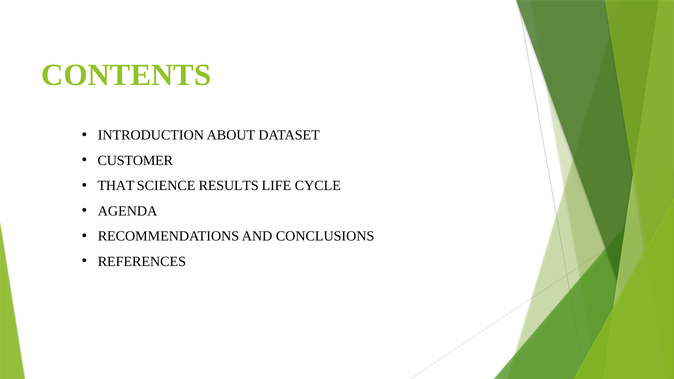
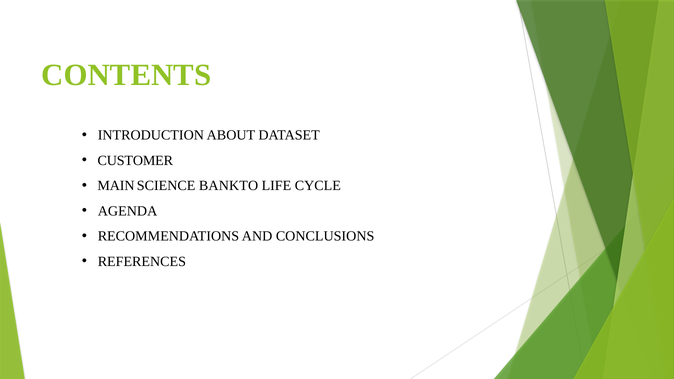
THAT: THAT -> MAIN (116, 186)
RESULTS: RESULTS -> BANKTO (229, 186)
